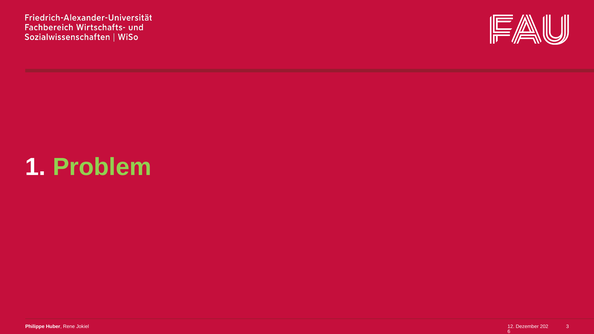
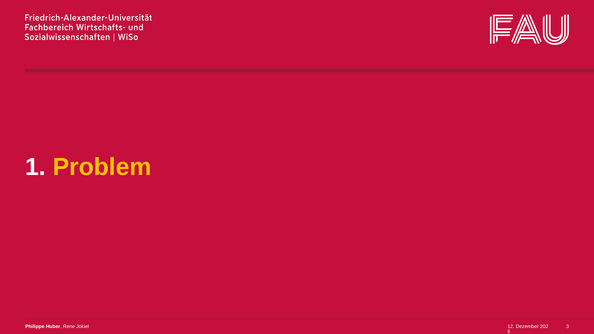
Problem colour: light green -> yellow (102, 167)
